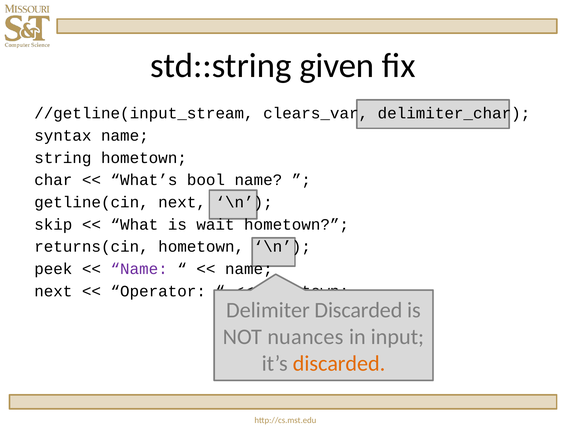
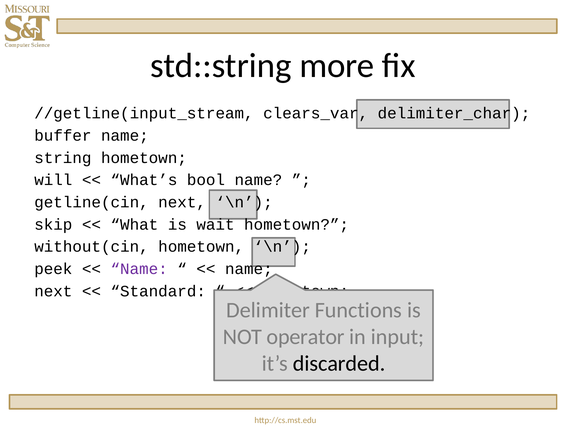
given: given -> more (337, 66)
syntax: syntax -> buffer (63, 136)
char: char -> will (53, 180)
returns(cin: returns(cin -> without(cin (91, 247)
Operator: Operator -> Standard (158, 291)
Delimiter Discarded: Discarded -> Functions (358, 310)
nuances: nuances -> operator (306, 337)
discarded colour: orange -> black (339, 364)
